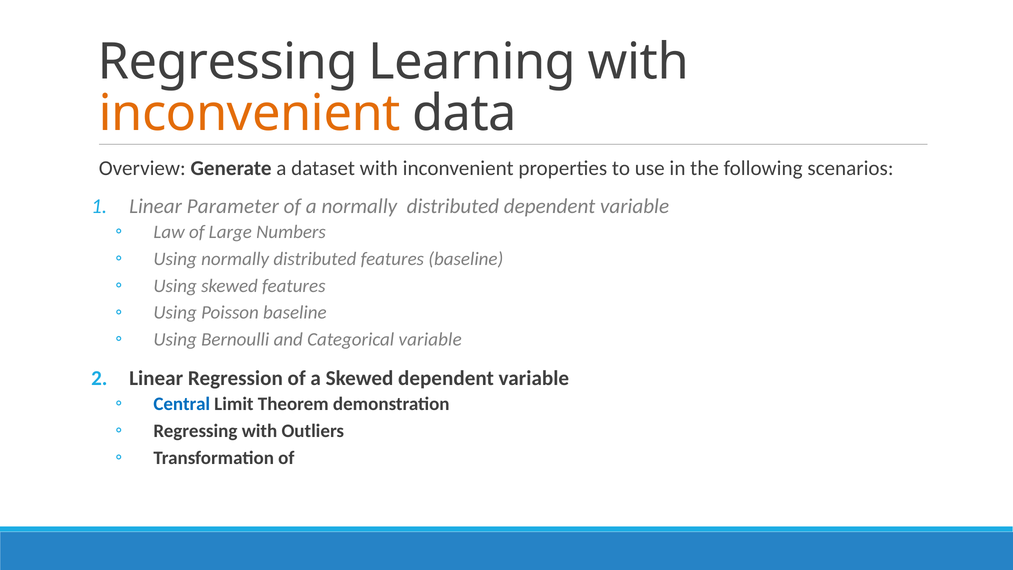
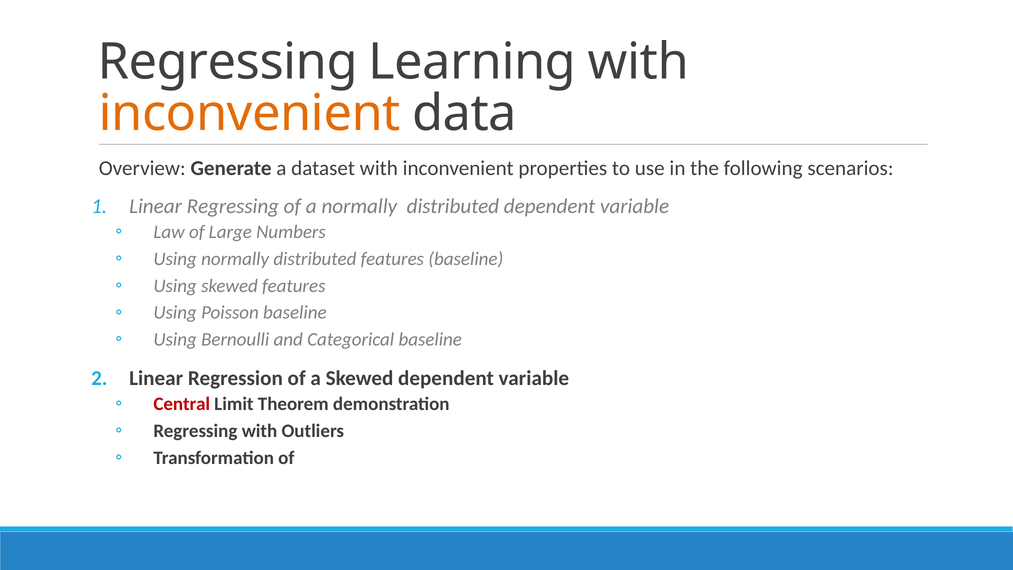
Linear Parameter: Parameter -> Regressing (233, 206)
Categorical variable: variable -> baseline (430, 339)
Central colour: blue -> red (182, 404)
